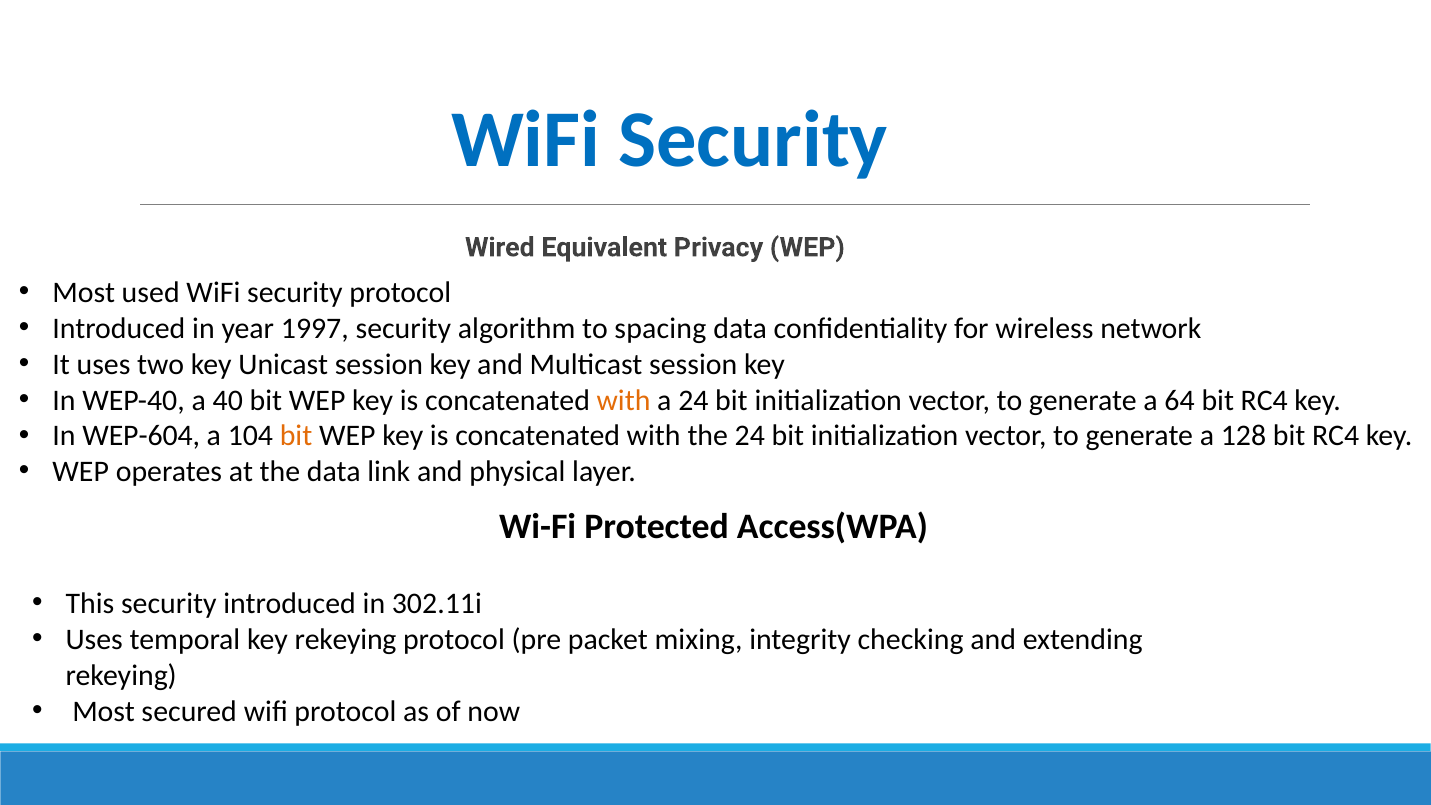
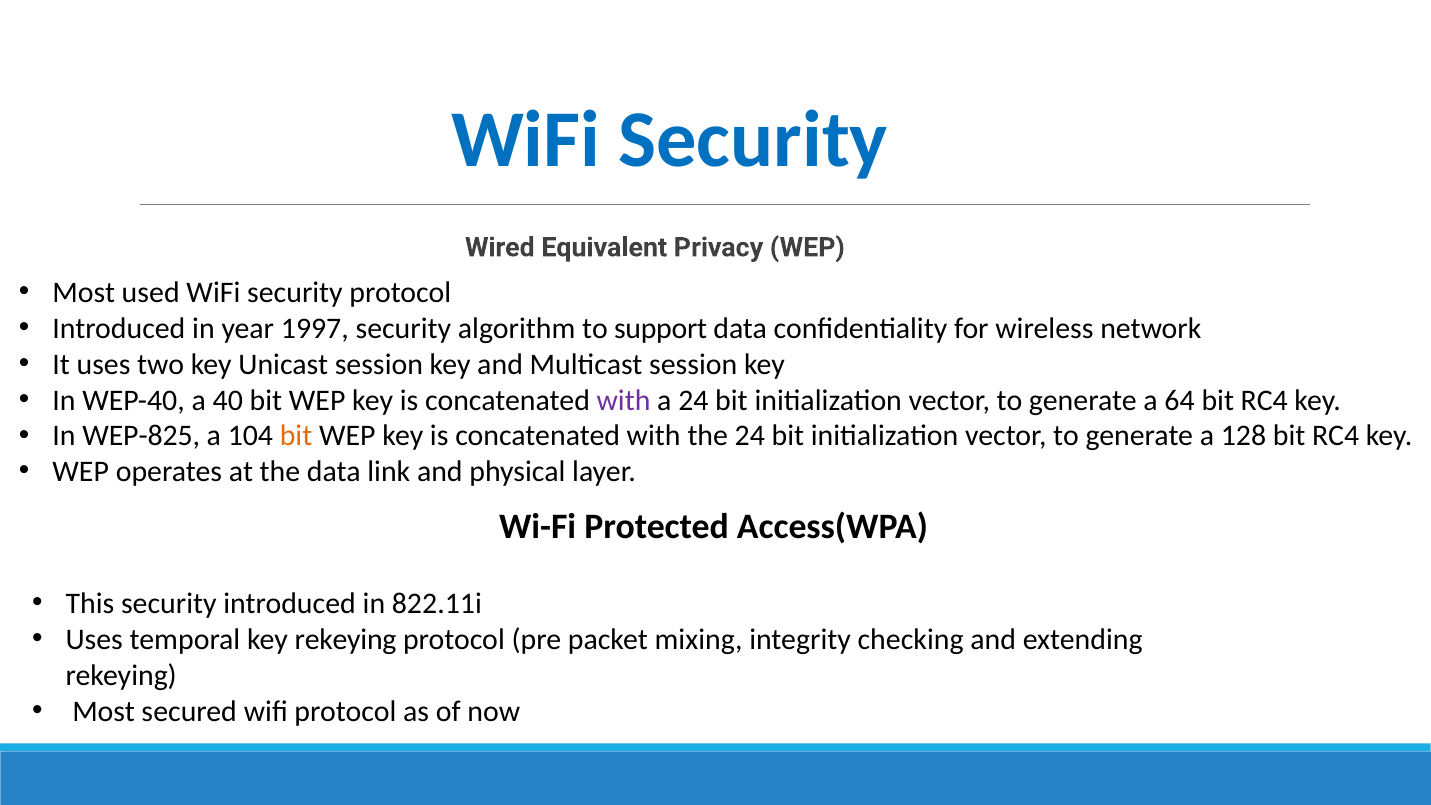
spacing: spacing -> support (661, 329)
with colour: orange -> purple (624, 400)
WEP-604: WEP-604 -> WEP-825 (141, 436)
302.11i: 302.11i -> 822.11i (437, 604)
